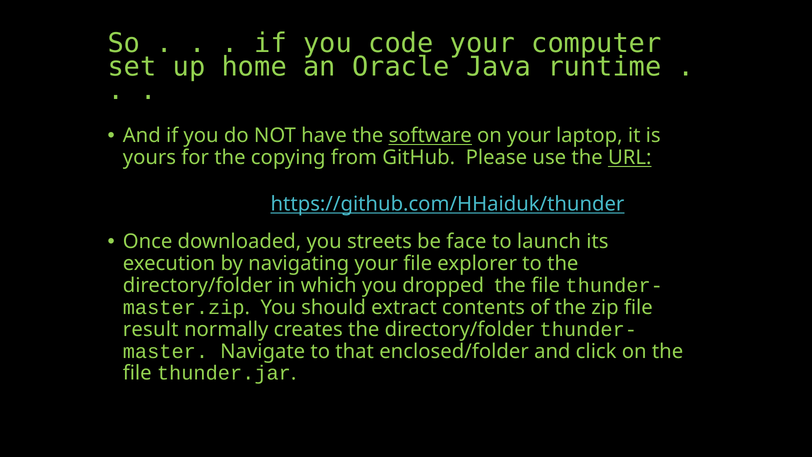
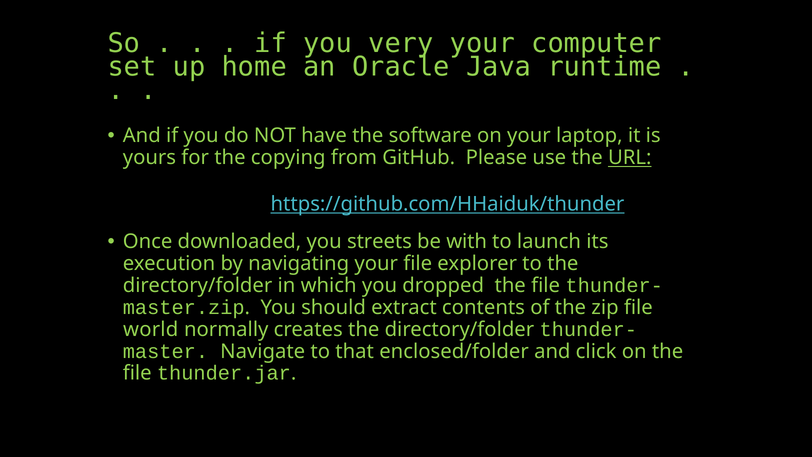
code: code -> very (401, 43)
software underline: present -> none (430, 136)
face: face -> with (467, 242)
result: result -> world (151, 329)
